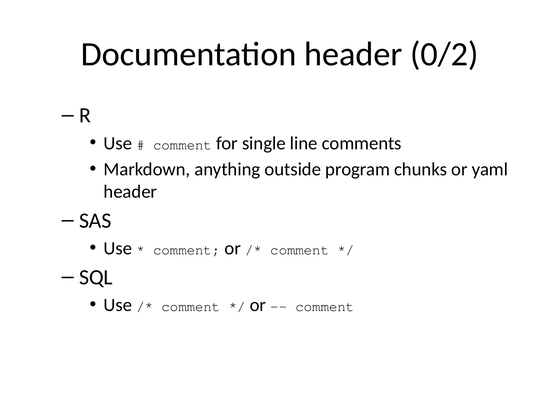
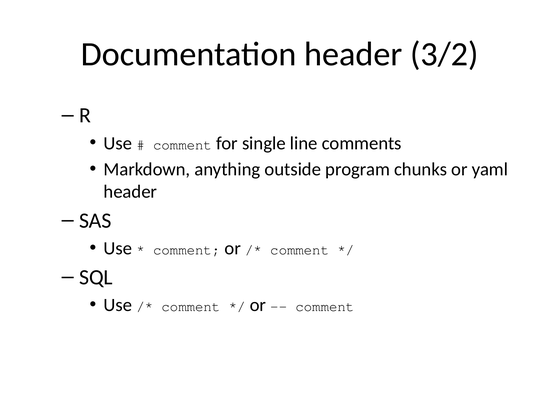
0/2: 0/2 -> 3/2 (444, 54)
